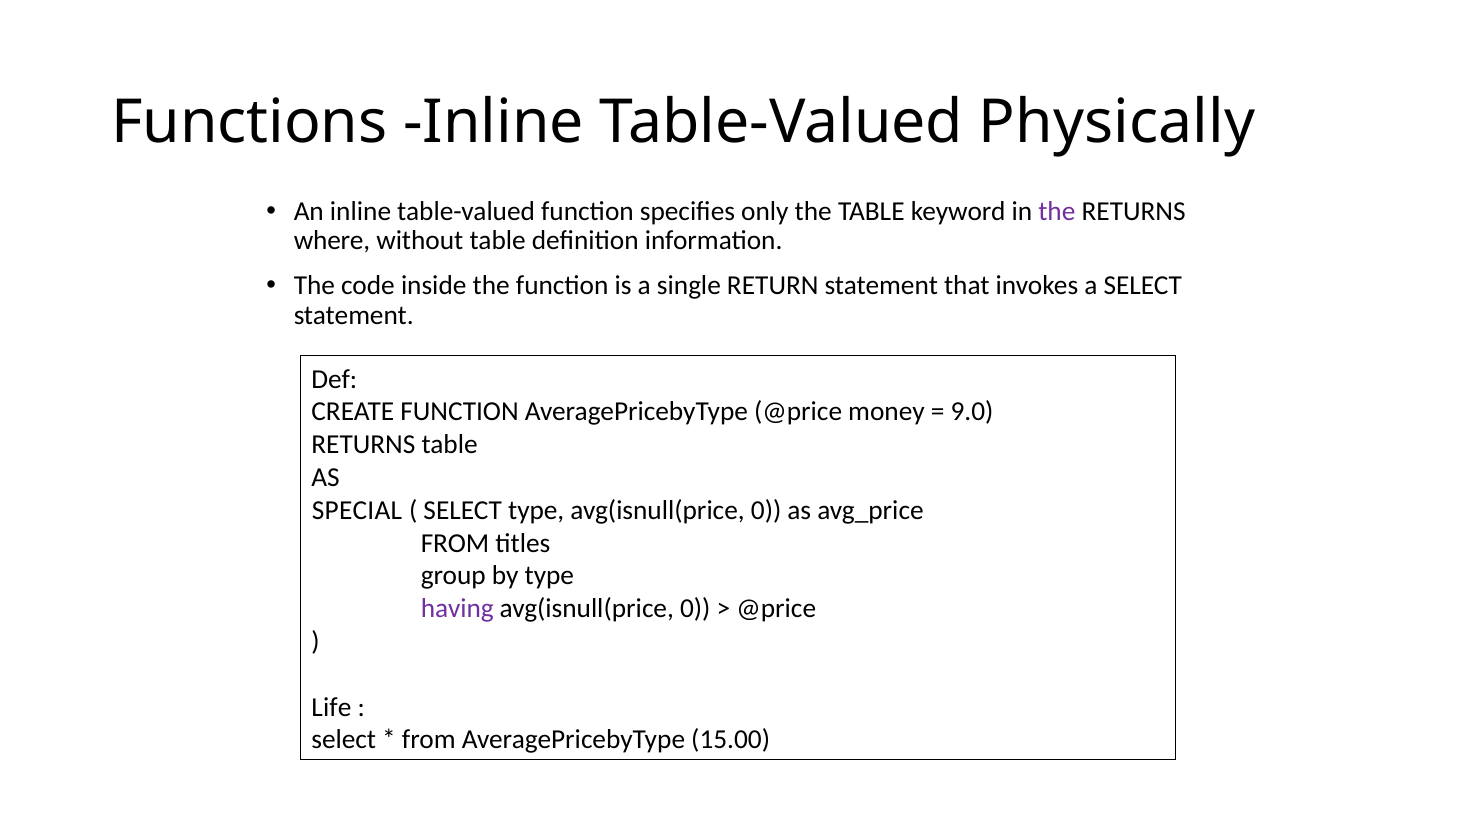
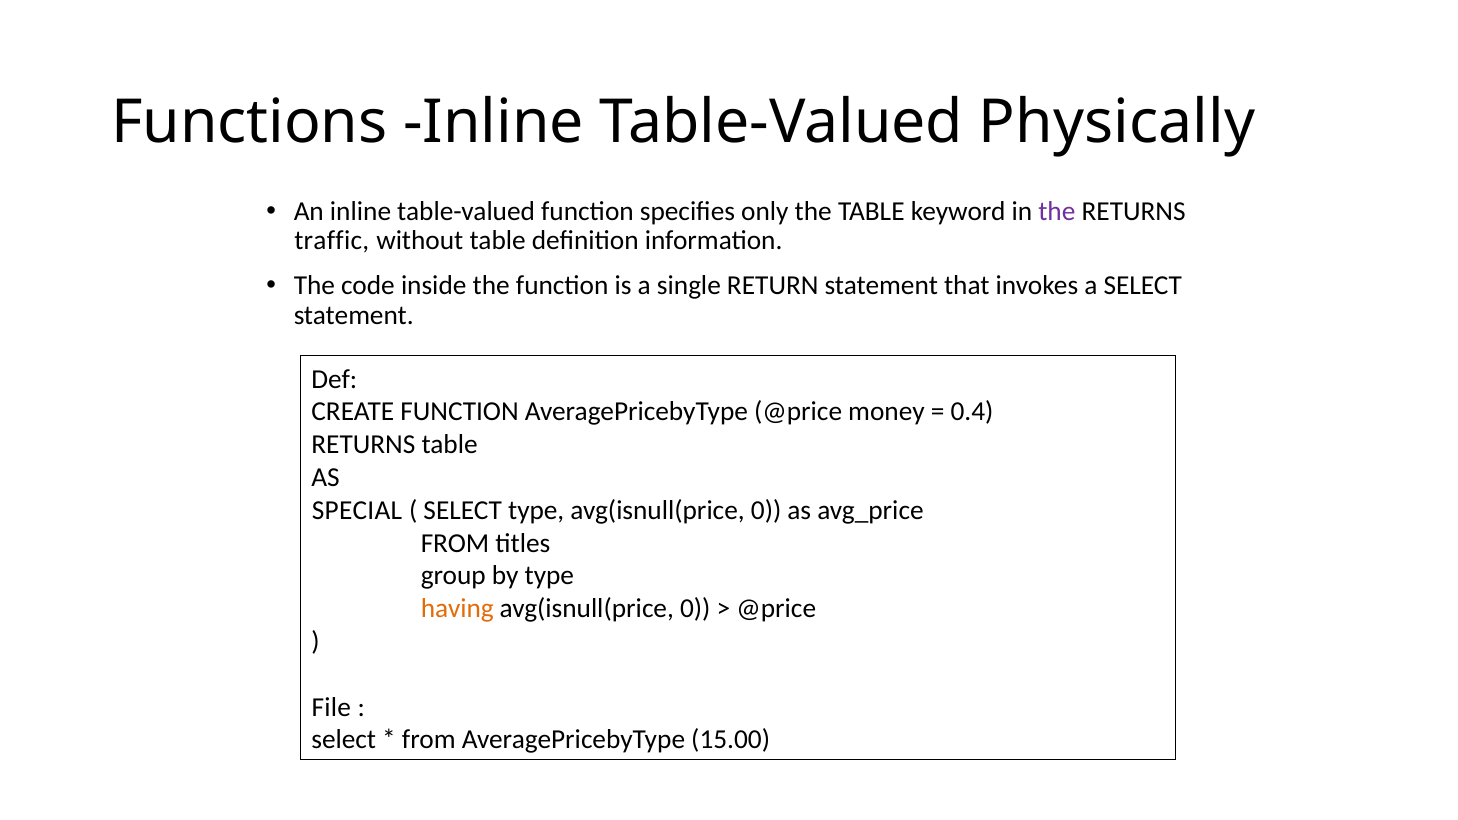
where: where -> traffic (332, 241)
9.0: 9.0 -> 0.4 (972, 412)
having colour: purple -> orange (457, 609)
Life: Life -> File (331, 707)
